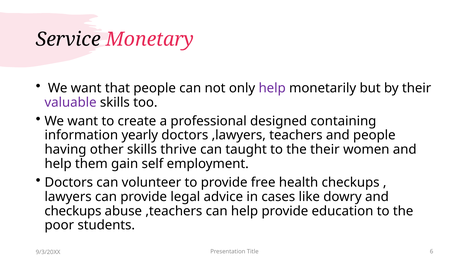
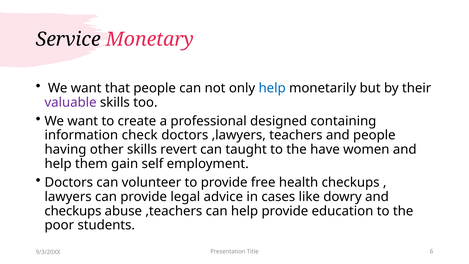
help colour: purple -> blue (272, 88)
yearly: yearly -> check (140, 135)
thrive: thrive -> revert (179, 149)
the their: their -> have (325, 149)
